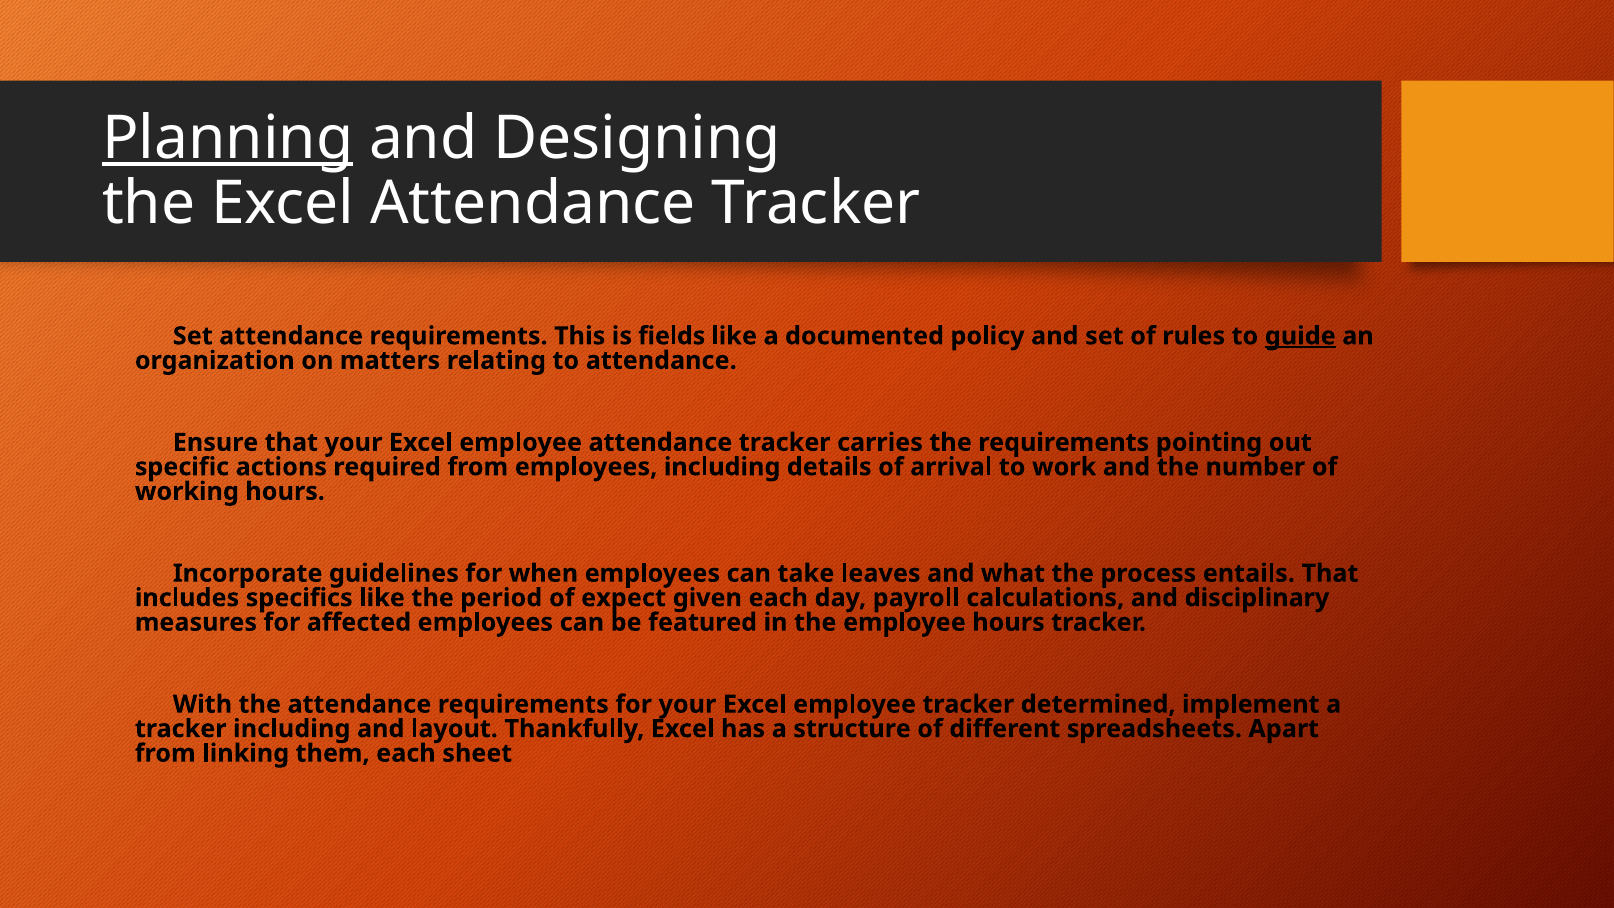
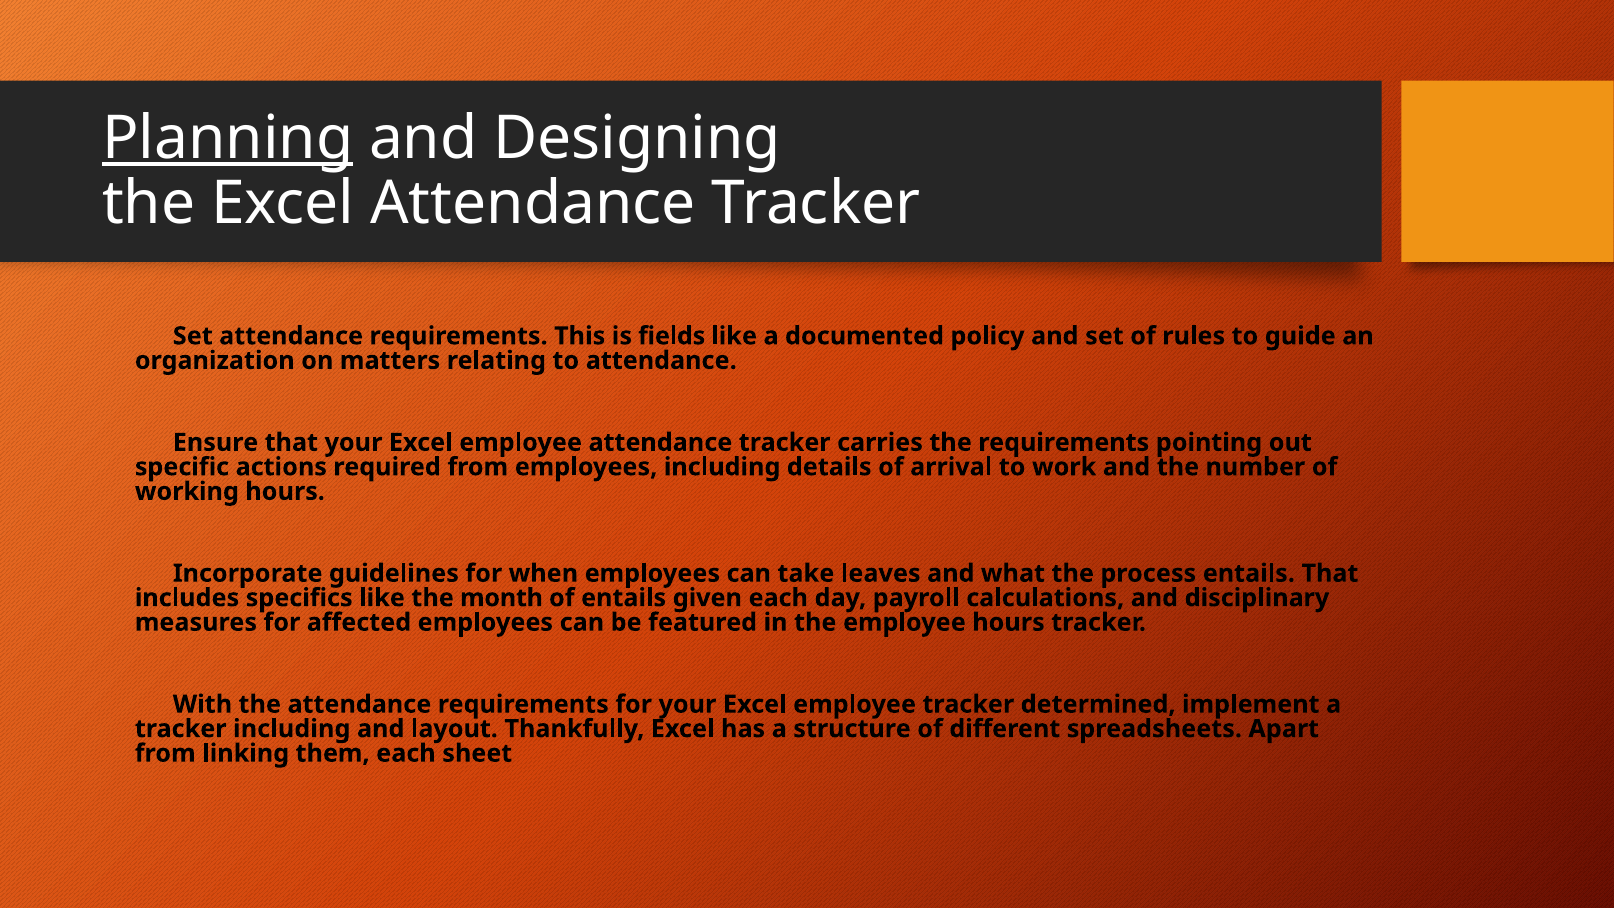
guide underline: present -> none (1300, 336)
period: period -> month (501, 598)
of expect: expect -> entails (624, 598)
